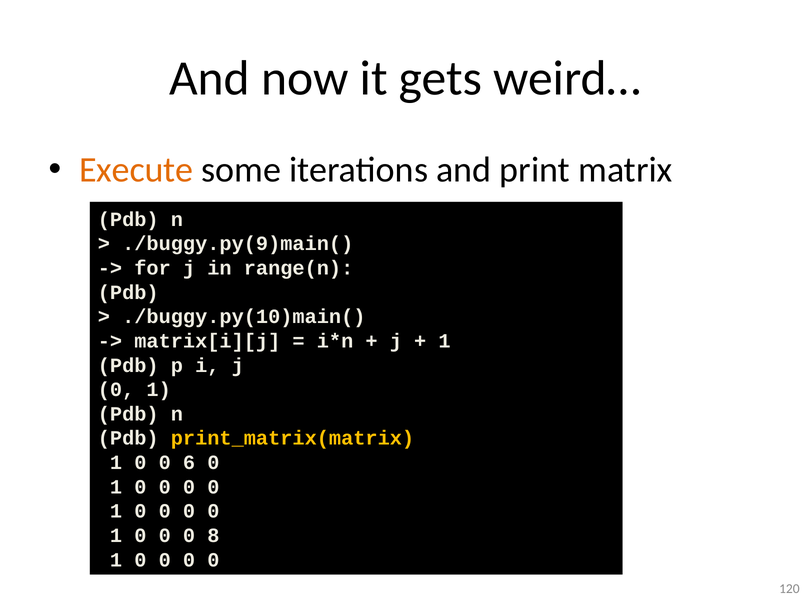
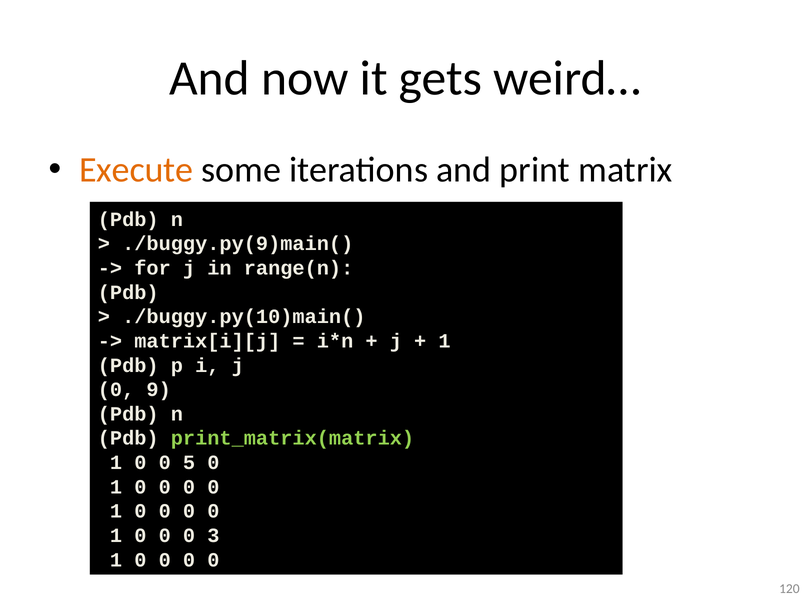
1: 1 -> 9 (159, 390)
print_matrix(matrix colour: yellow -> light green (292, 438)
6: 6 -> 5 (189, 463)
8: 8 -> 3 (213, 536)
